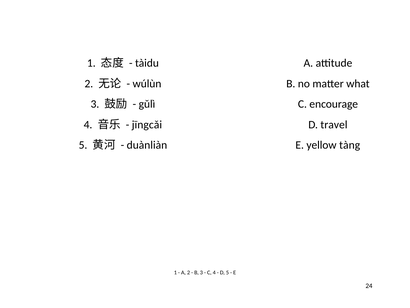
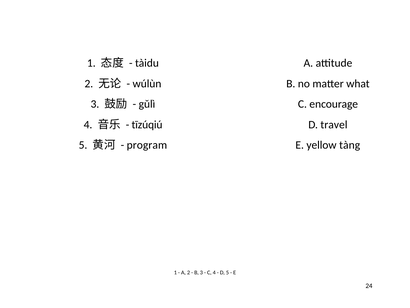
jīngcǎi: jīngcǎi -> tīzúqiú (147, 124)
duànliàn: duànliàn -> program (147, 145)
